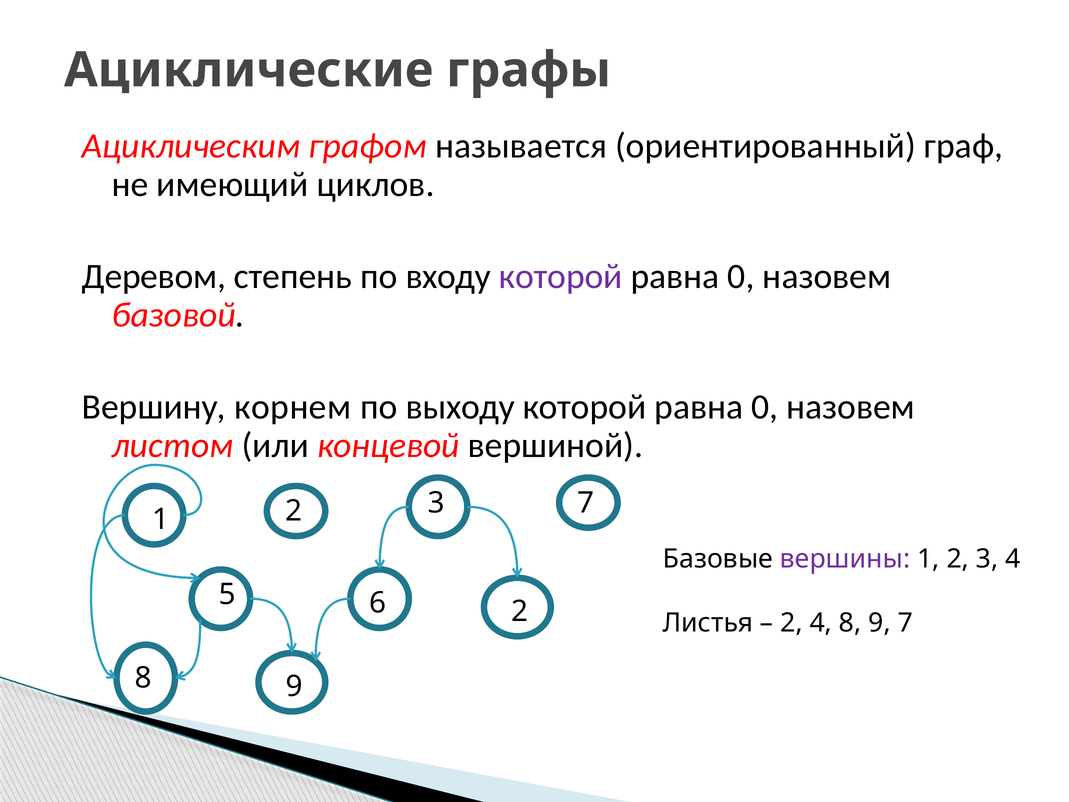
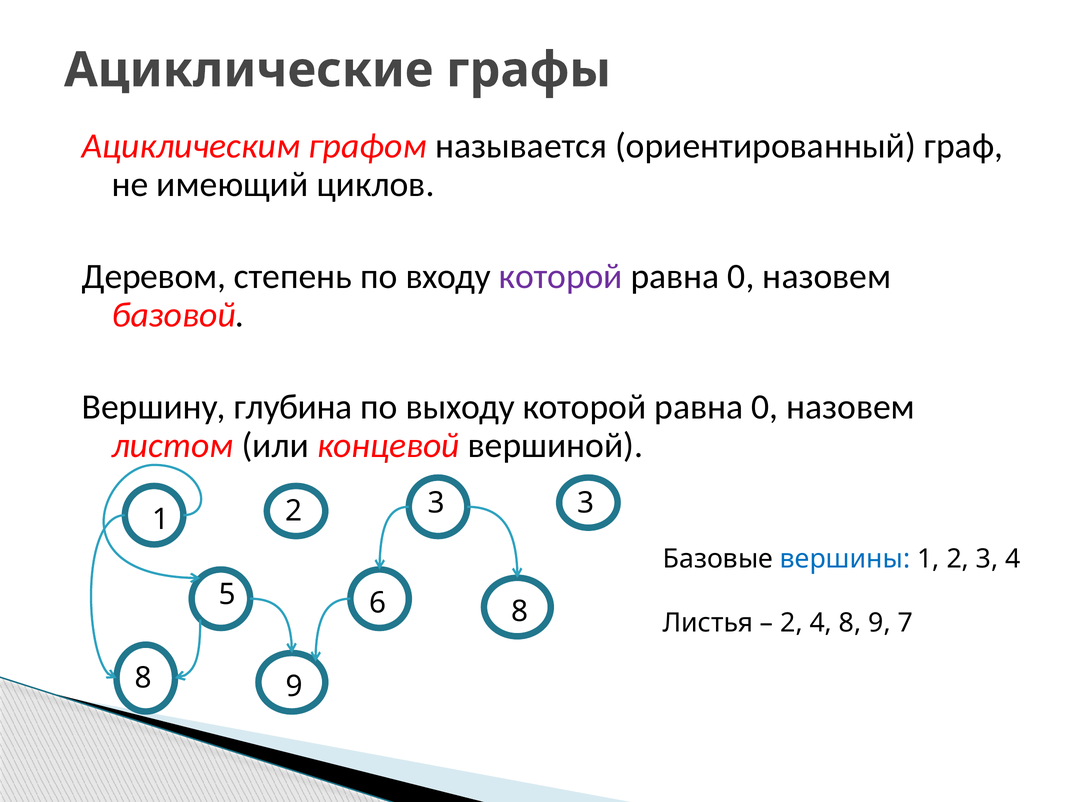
корнем: корнем -> глубина (293, 407)
3 7: 7 -> 3 (586, 503)
вершины colour: purple -> blue (845, 559)
6 2: 2 -> 8 (520, 611)
